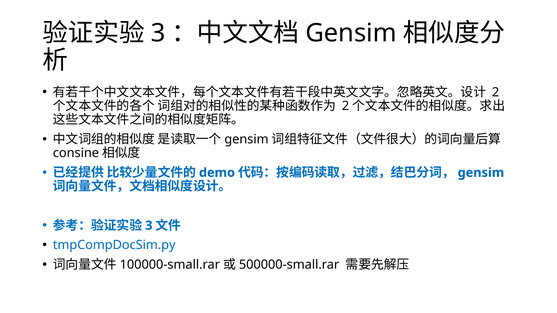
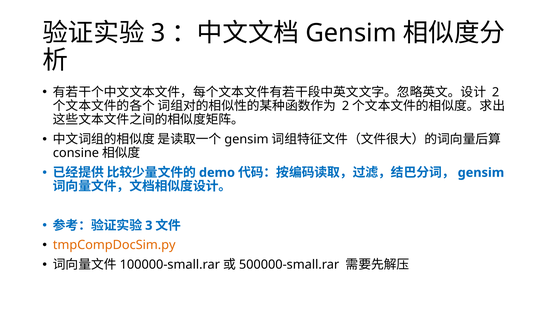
tmpCompDocSim.py colour: blue -> orange (114, 245)
